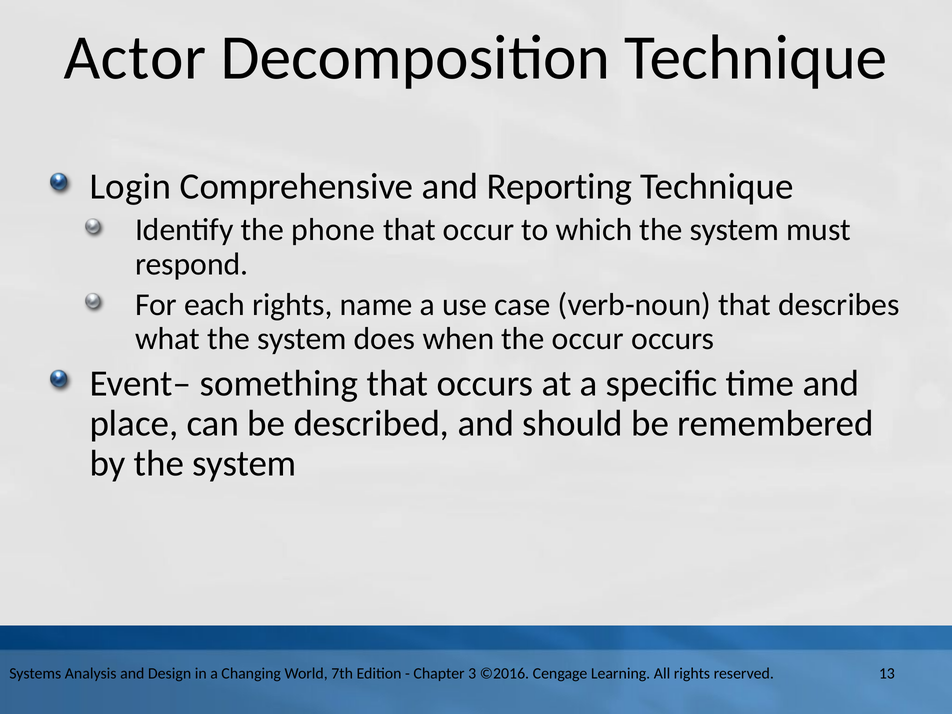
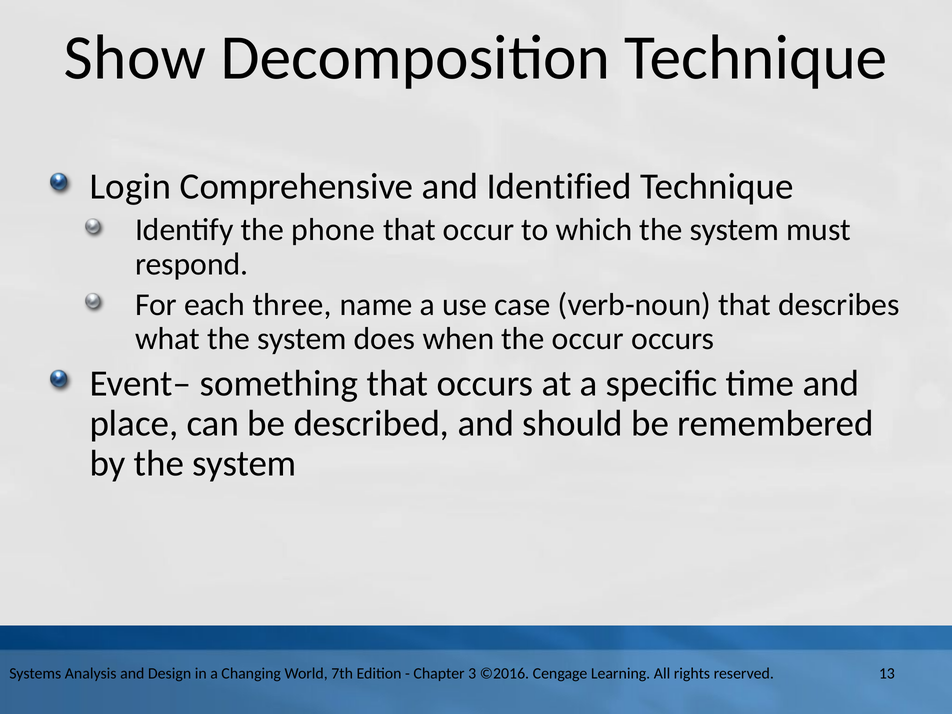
Actor: Actor -> Show (135, 58)
Reporting: Reporting -> Identified (559, 186)
each rights: rights -> three (292, 305)
